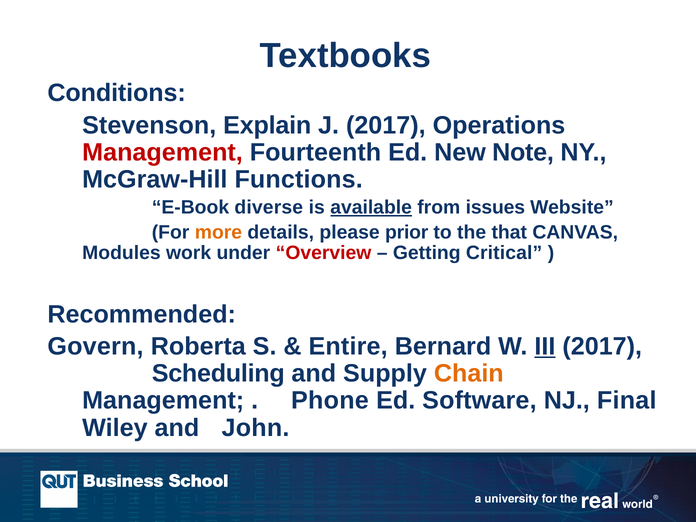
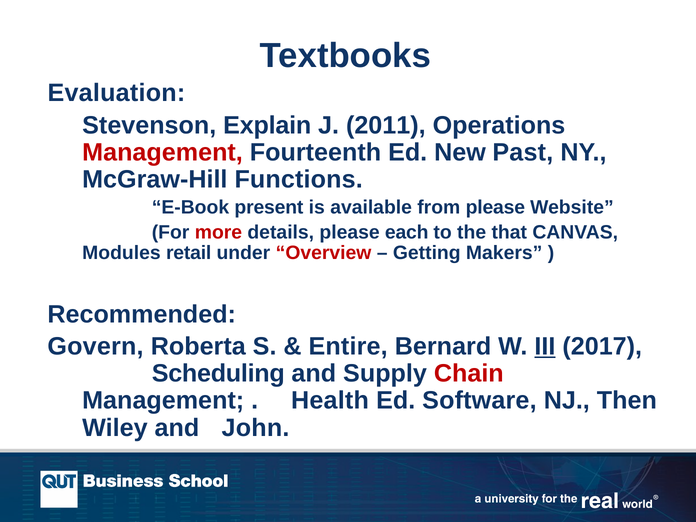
Conditions: Conditions -> Evaluation (116, 93)
J 2017: 2017 -> 2011 (386, 125)
Note: Note -> Past (523, 152)
diverse: diverse -> present (269, 207)
available underline: present -> none (371, 207)
from issues: issues -> please (495, 207)
more colour: orange -> red (218, 232)
prior: prior -> each (407, 232)
work: work -> retail (189, 253)
Critical: Critical -> Makers (504, 253)
Chain colour: orange -> red (469, 373)
Phone: Phone -> Health (330, 401)
Final: Final -> Then (627, 401)
